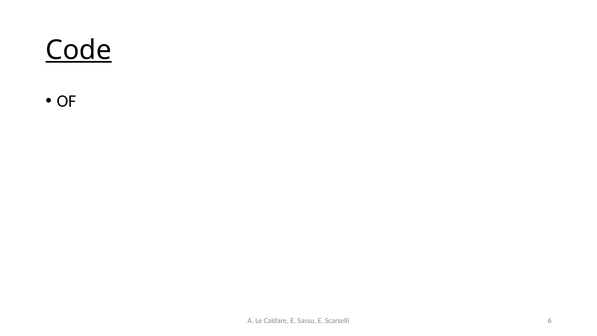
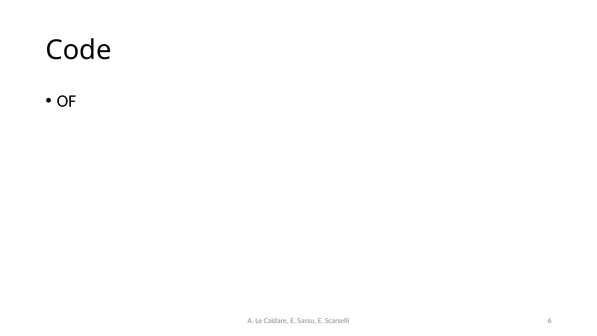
Code underline: present -> none (79, 50)
